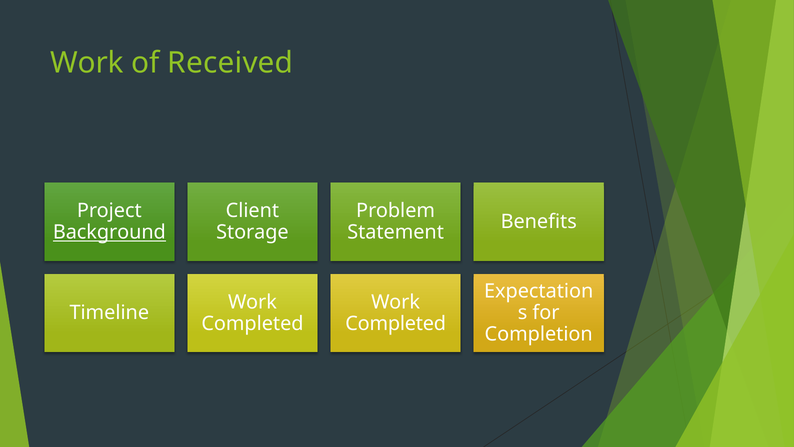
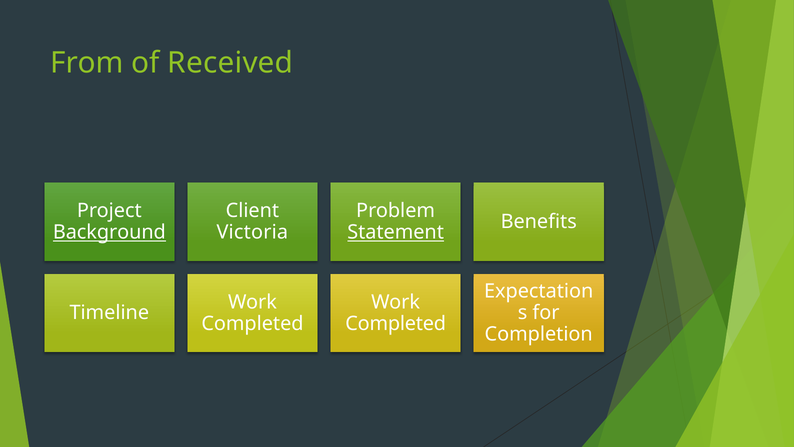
Work: Work -> From (87, 63)
Storage: Storage -> Victoria (252, 232)
Statement underline: none -> present (396, 232)
